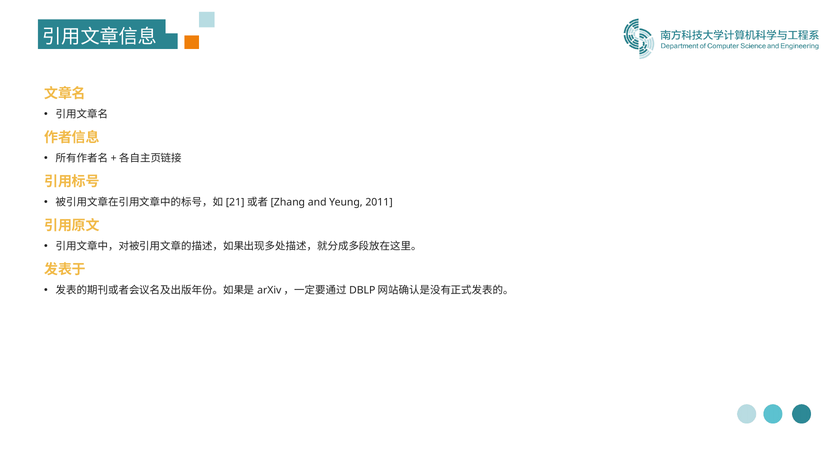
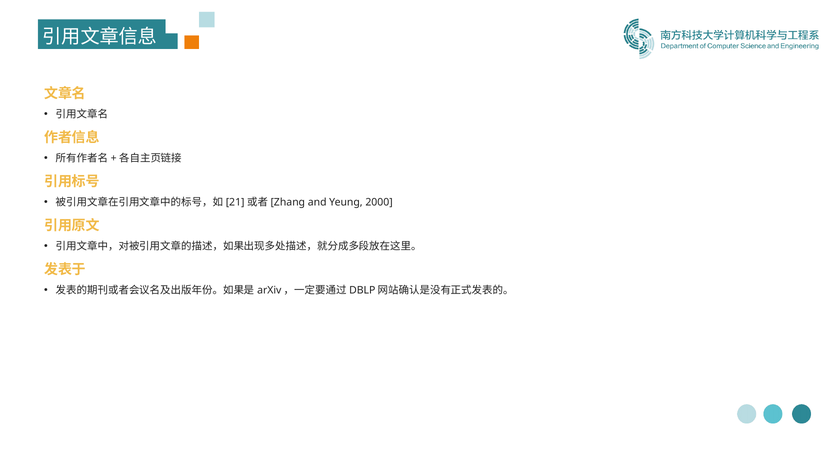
2011: 2011 -> 2000 (379, 202)
